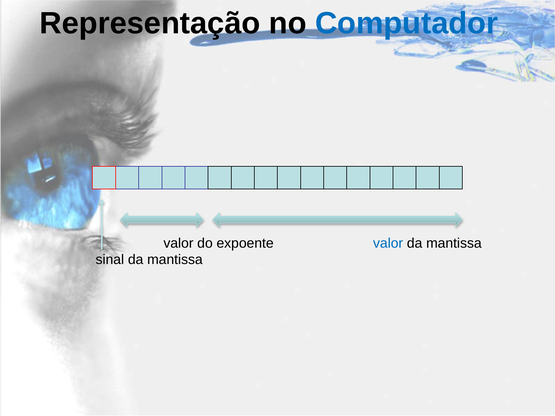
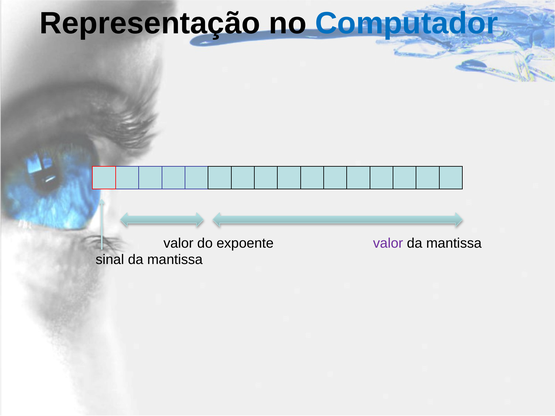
valor colour: blue -> purple (388, 243)
